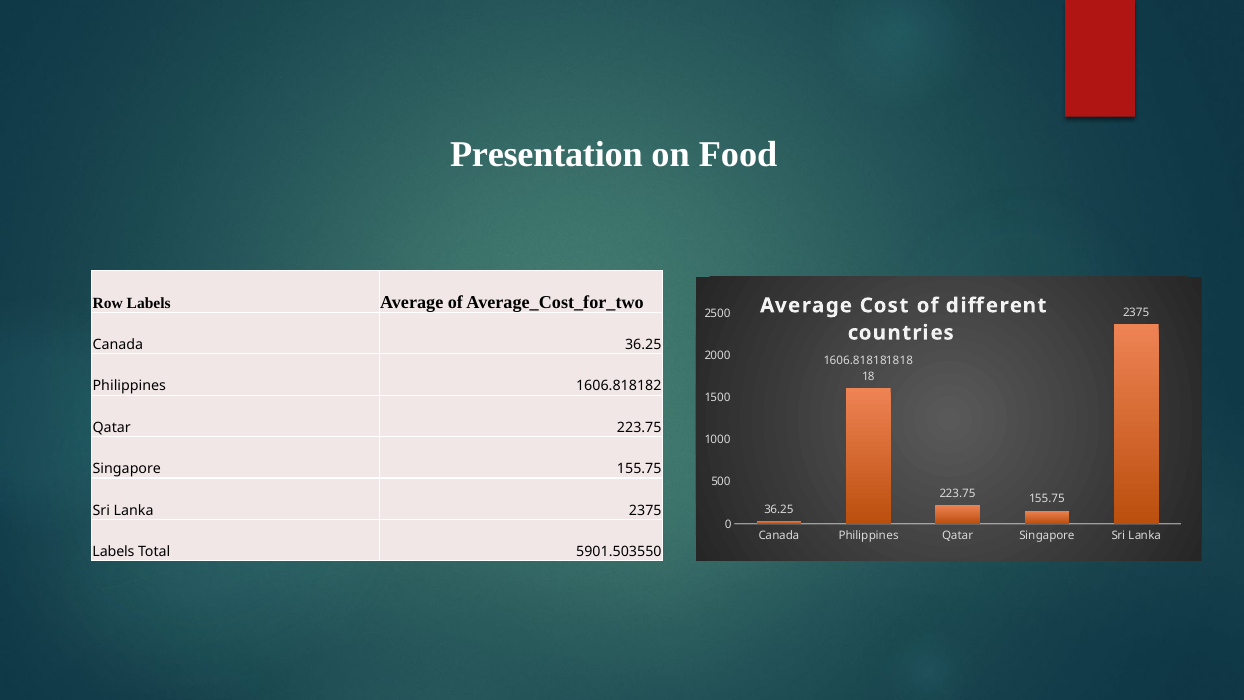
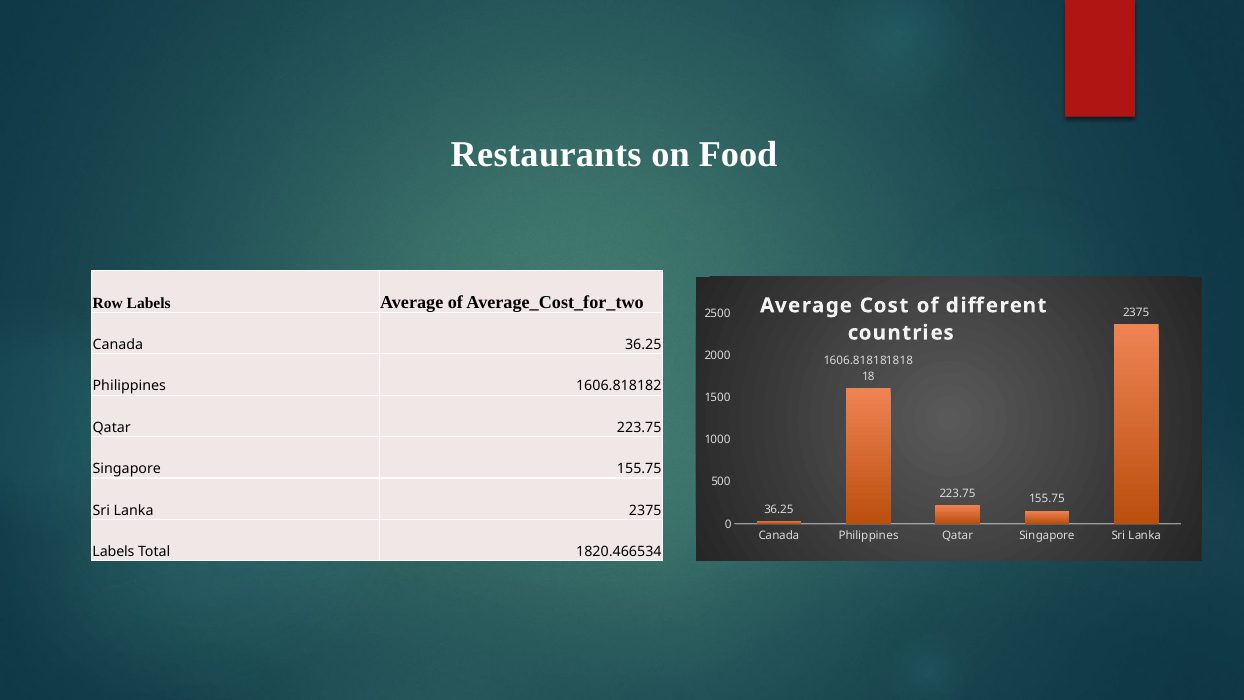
Presentation: Presentation -> Restaurants (546, 155)
5901.503550: 5901.503550 -> 1820.466534 (619, 552)
